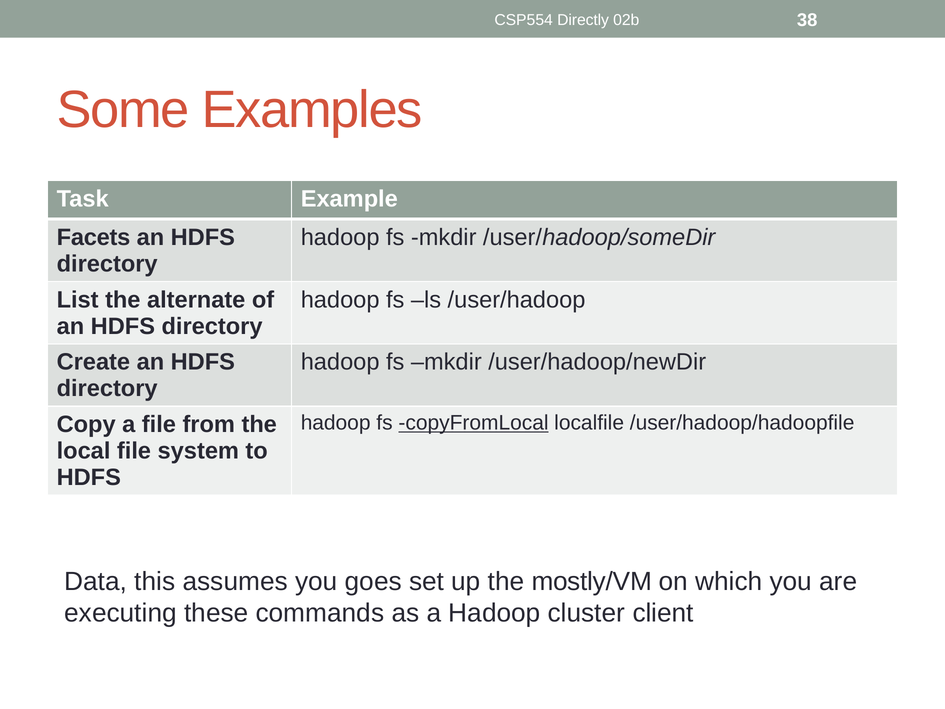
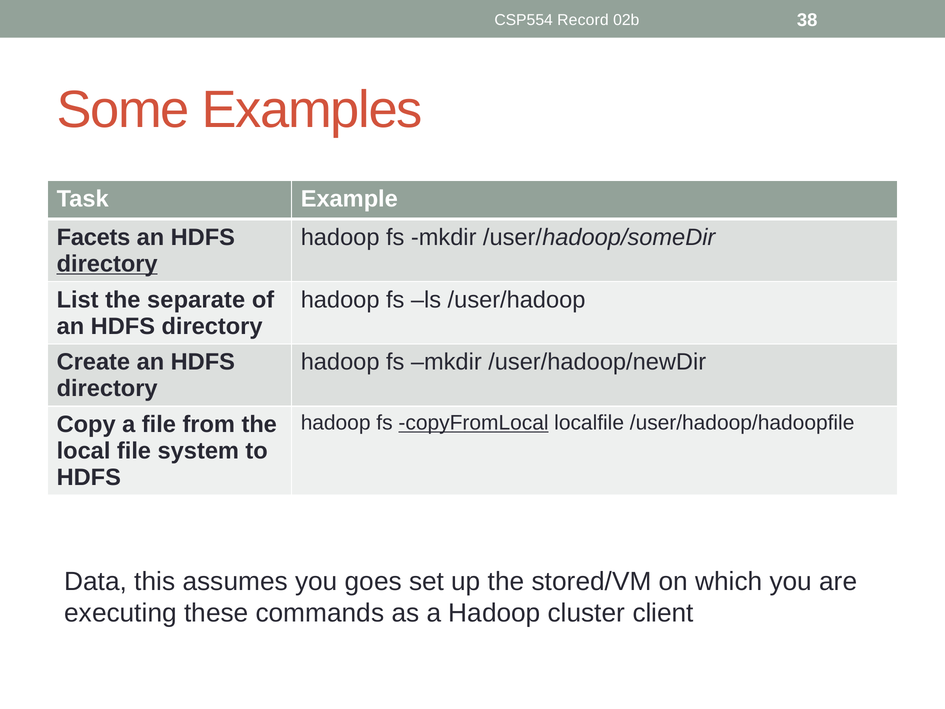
Directly: Directly -> Record (583, 20)
directory underline: none -> present (107, 264)
alternate: alternate -> separate (196, 300)
mostly/VM: mostly/VM -> stored/VM (592, 581)
